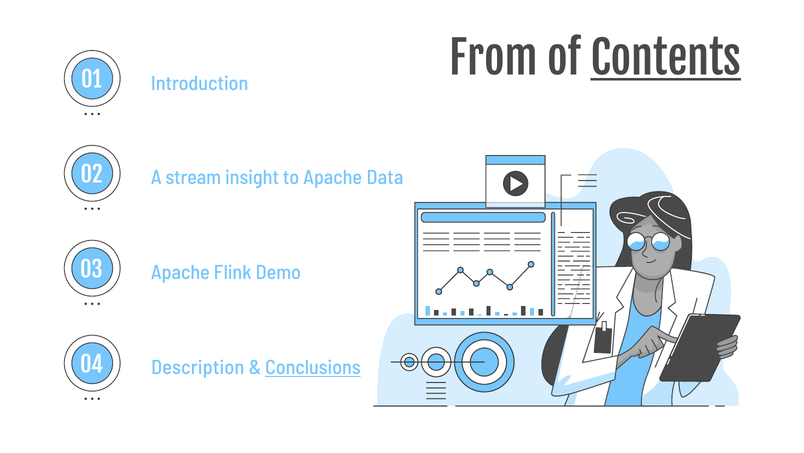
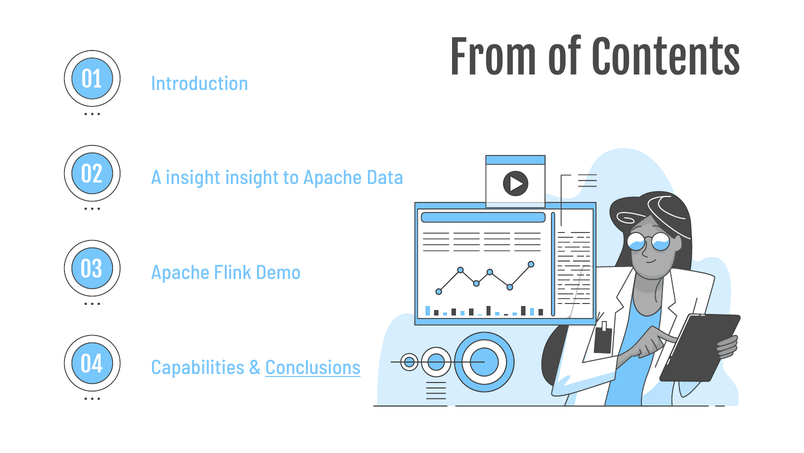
Contents underline: present -> none (666, 60)
A stream: stream -> insight (193, 178)
Description: Description -> Capabilities (198, 367)
